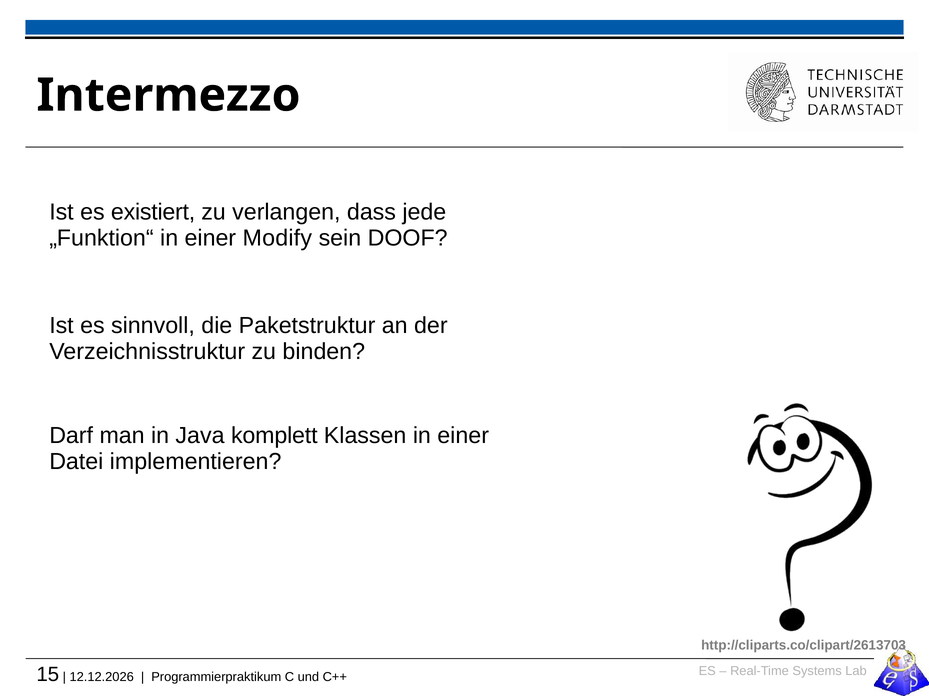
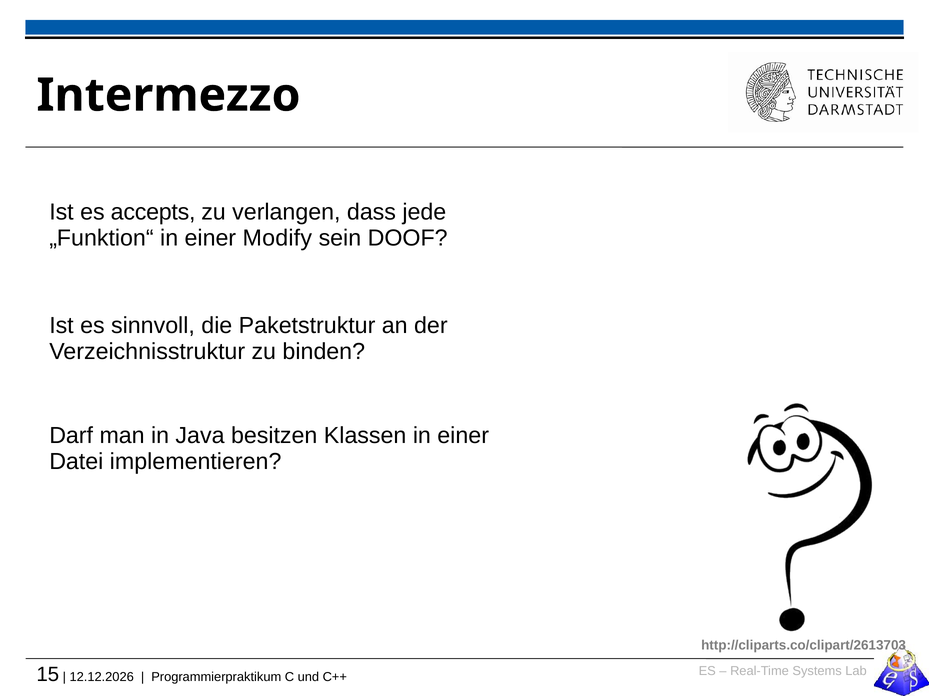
existiert: existiert -> accepts (153, 212)
komplett: komplett -> besitzen (274, 436)
